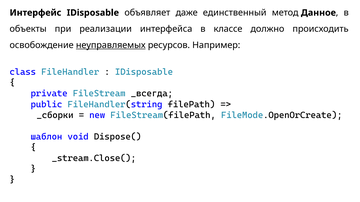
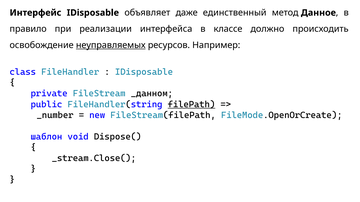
объекты: объекты -> правило (28, 29)
_всегда: _всегда -> _данном (152, 94)
filePath underline: none -> present (191, 105)
_сборки: _сборки -> _number (55, 115)
